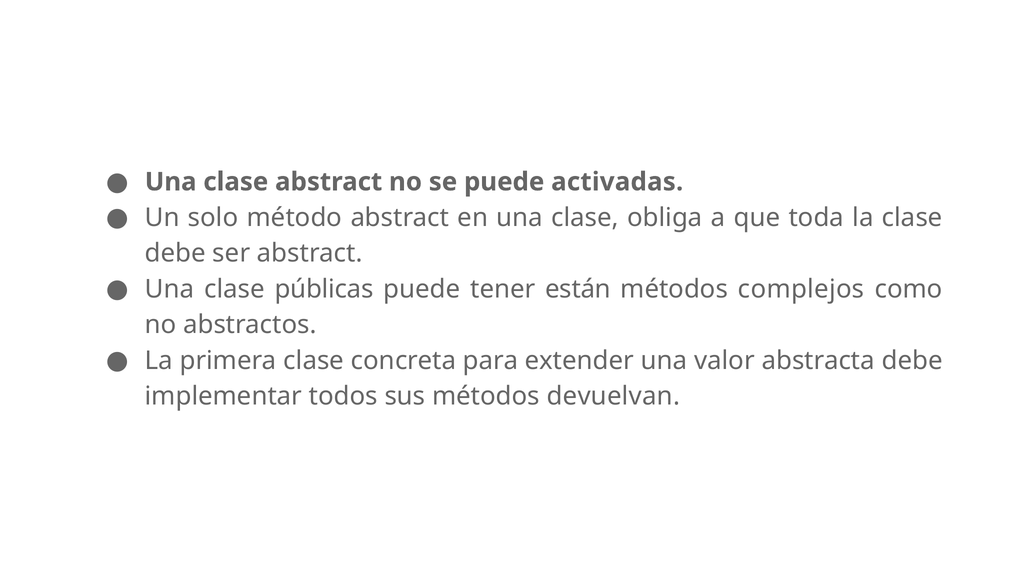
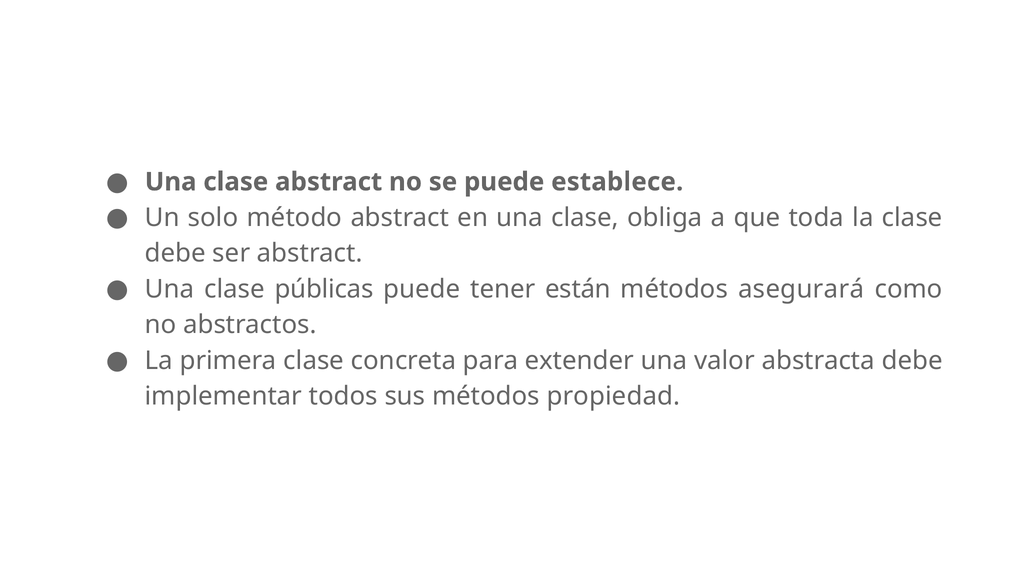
activadas: activadas -> establece (617, 182)
complejos: complejos -> asegurará (801, 289)
devuelvan: devuelvan -> propiedad (613, 396)
